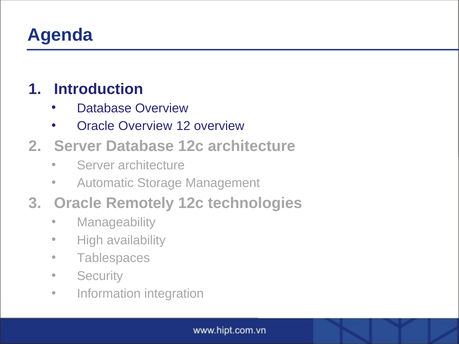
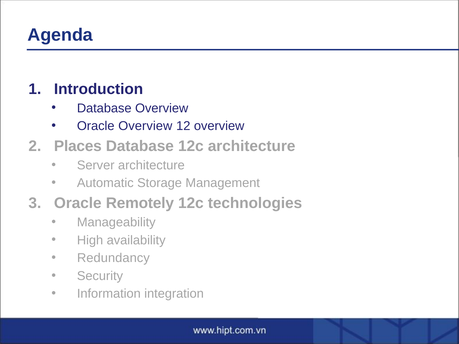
Server: Server -> Places (78, 146)
Tablespaces: Tablespaces -> Redundancy (113, 258)
